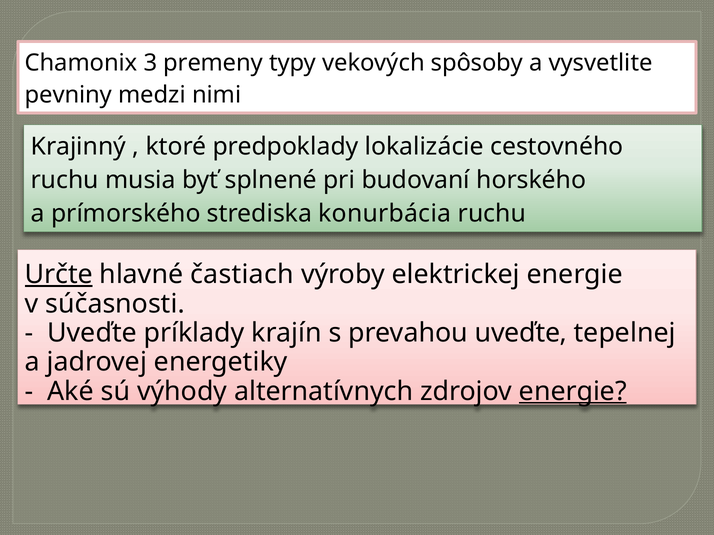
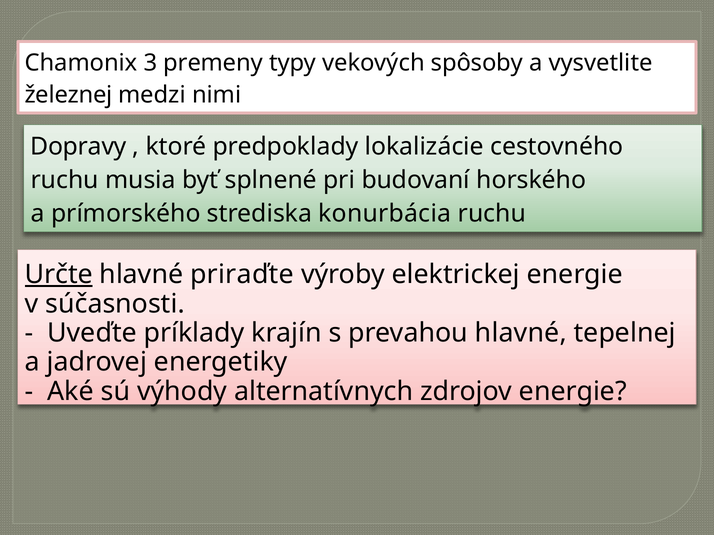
pevniny: pevniny -> železnej (69, 95)
Krajinný: Krajinný -> Dopravy (78, 147)
častiach: častiach -> priraďte (242, 275)
prevahou uveďte: uveďte -> hlavné (521, 333)
energie underline: present -> none (573, 392)
